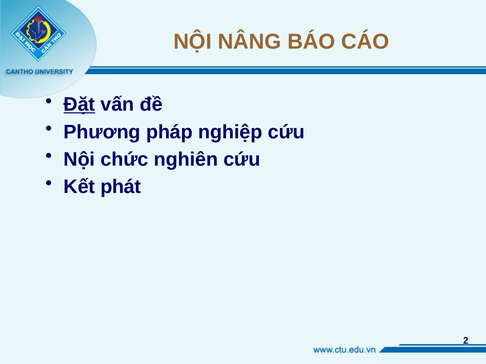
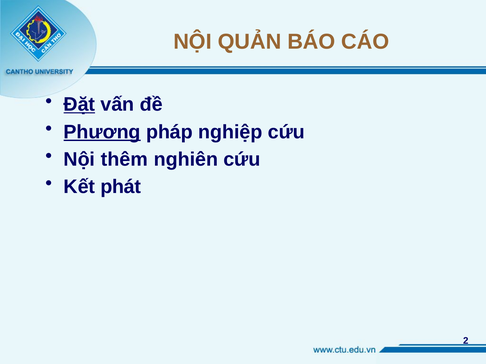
NÂNG: NÂNG -> QUẢN (249, 42)
Phương underline: none -> present (102, 132)
chức: chức -> thêm (124, 159)
